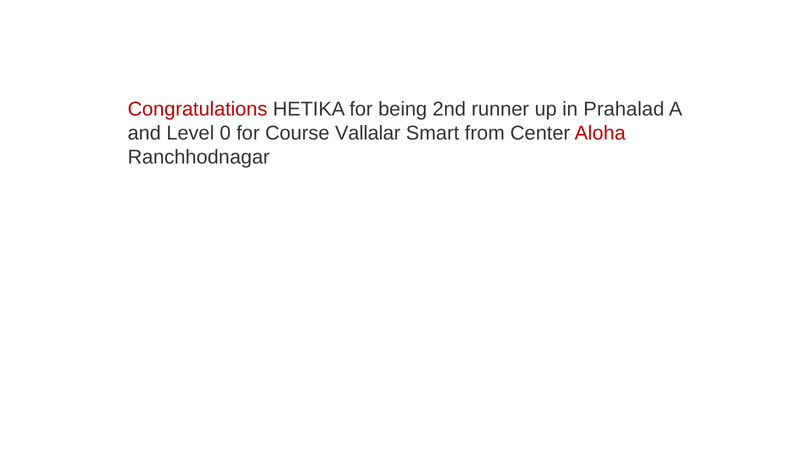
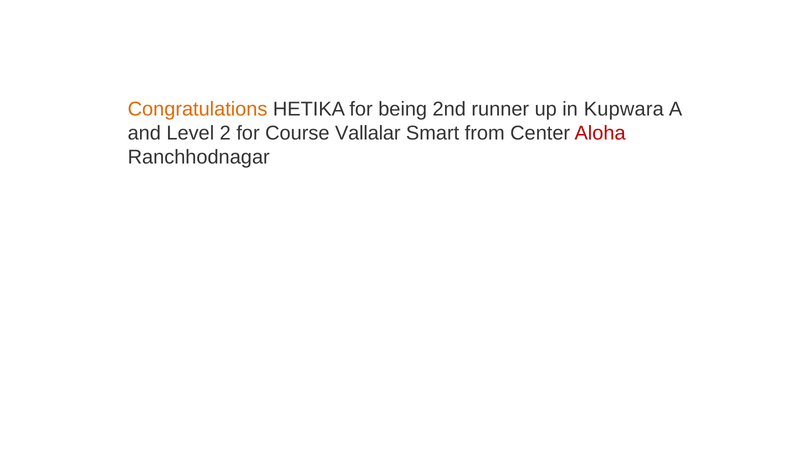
Congratulations colour: red -> orange (198, 109)
Prahalad: Prahalad -> Kupwara (624, 109)
0: 0 -> 2 (225, 133)
